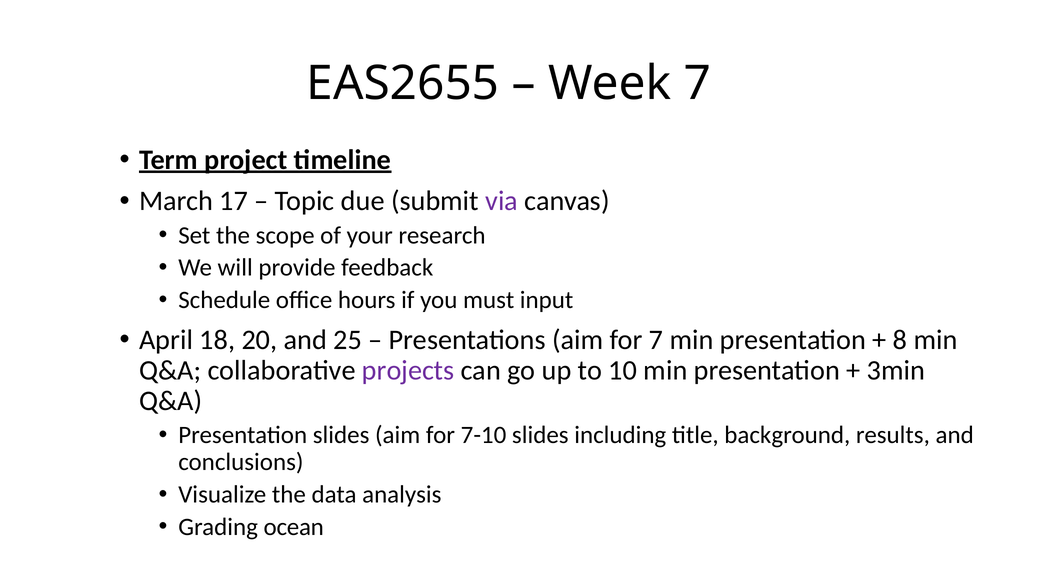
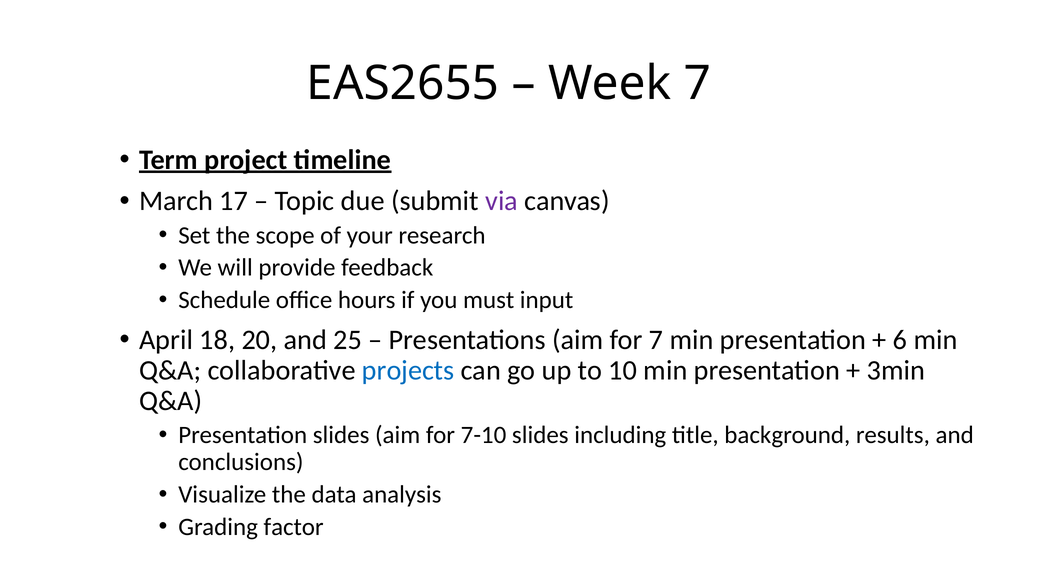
8: 8 -> 6 (900, 340)
projects colour: purple -> blue (408, 370)
ocean: ocean -> factor (294, 527)
